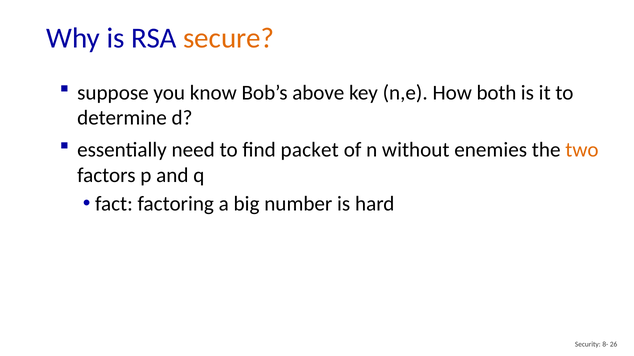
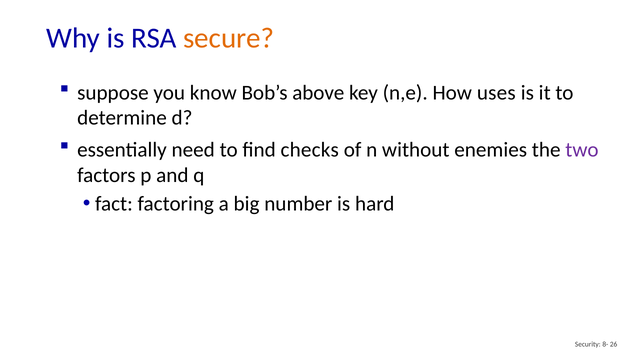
both: both -> uses (496, 93)
packet: packet -> checks (310, 150)
two colour: orange -> purple (582, 150)
